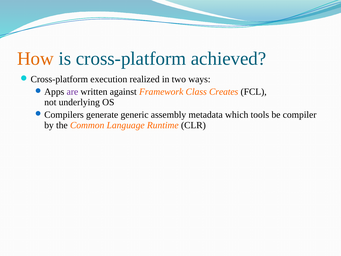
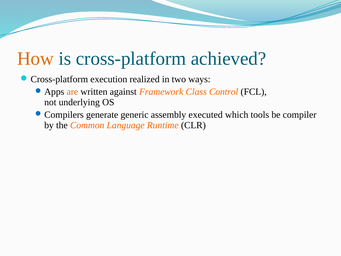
are colour: purple -> orange (72, 92)
Creates: Creates -> Control (224, 92)
metadata: metadata -> executed (206, 115)
